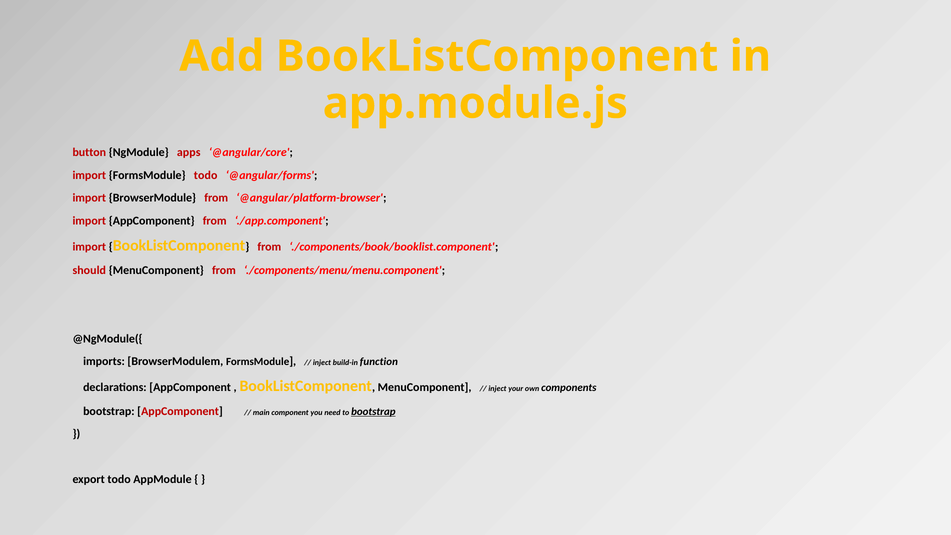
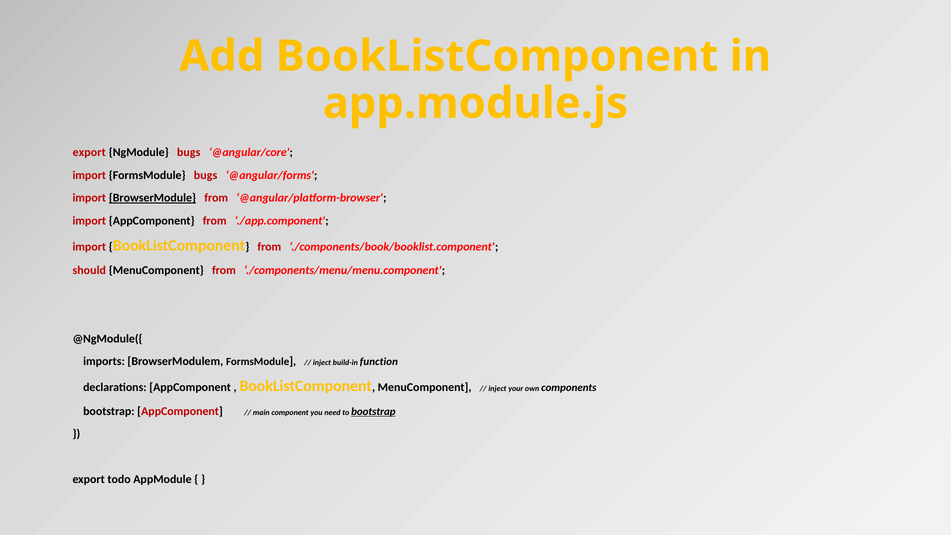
button: button -> export (89, 152)
NgModule apps: apps -> bugs (189, 152)
FormsModule todo: todo -> bugs (206, 175)
BrowserModule underline: none -> present (152, 198)
